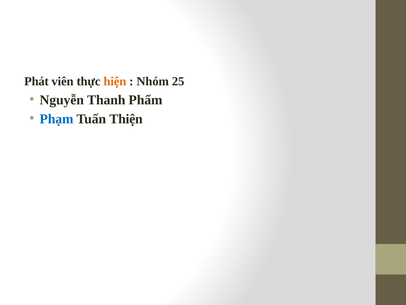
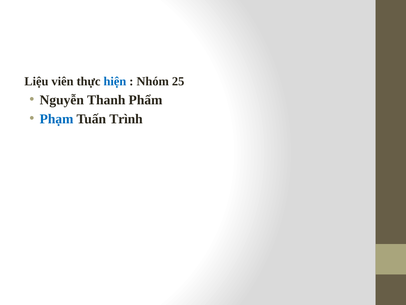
Phát: Phát -> Liệu (36, 81)
hiện colour: orange -> blue (115, 81)
Thiện: Thiện -> Trình (126, 119)
